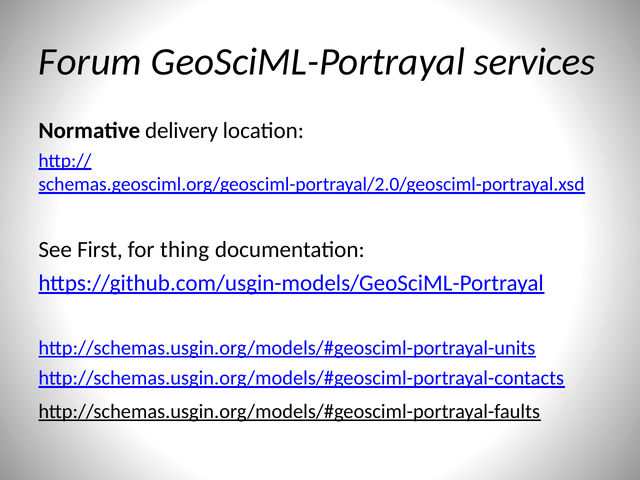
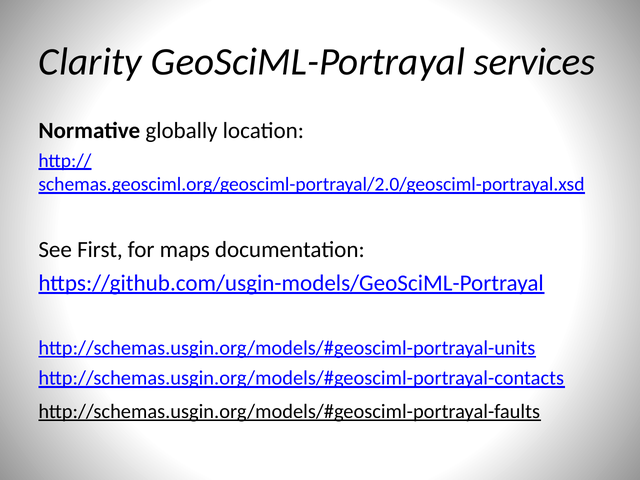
Forum: Forum -> Clarity (90, 62)
delivery: delivery -> globally (182, 131)
thing: thing -> maps (185, 250)
